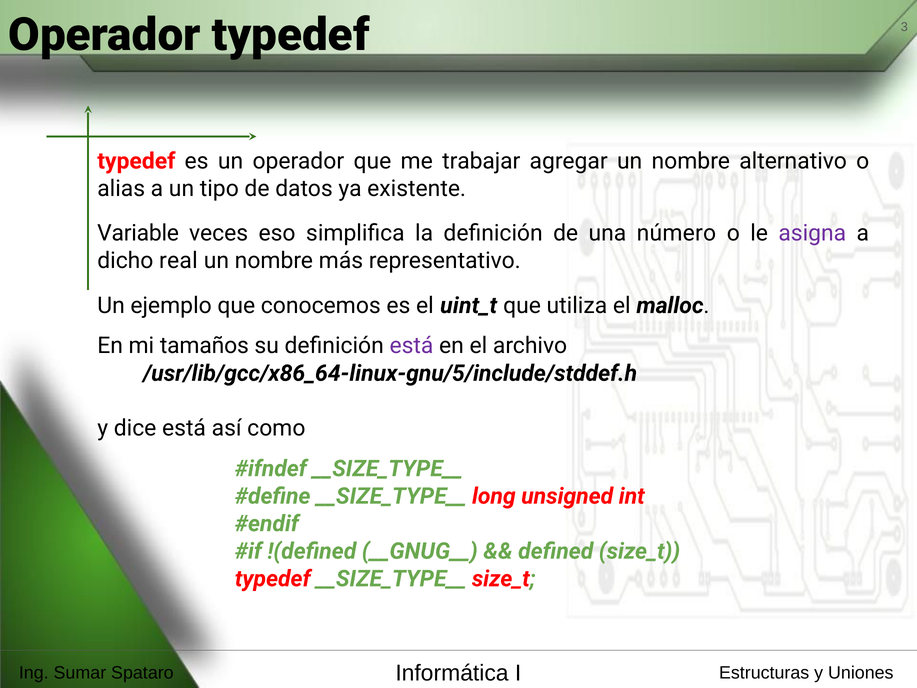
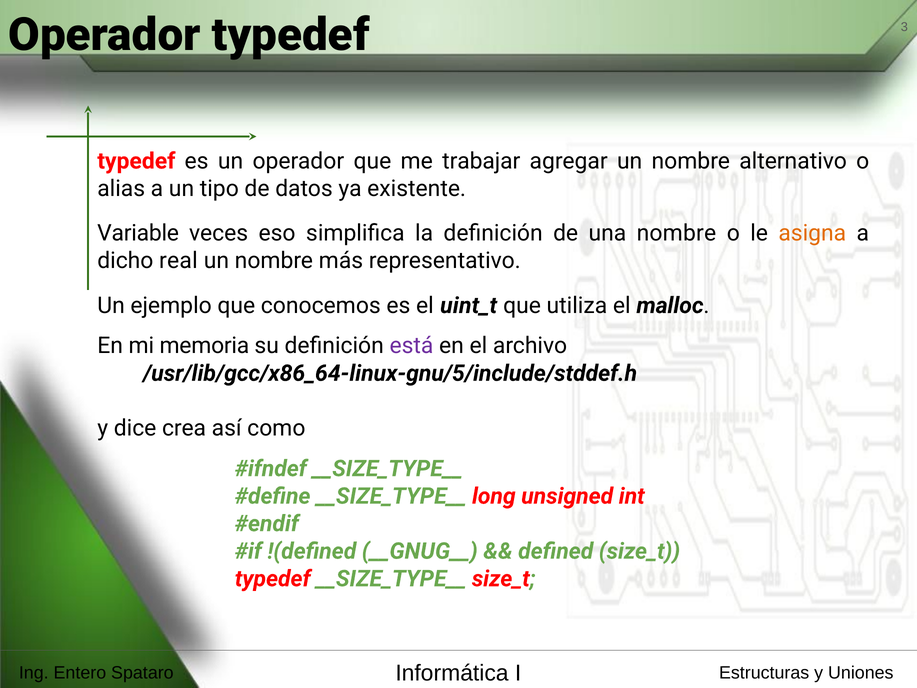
una número: número -> nombre (676, 233)
asigna colour: purple -> orange (812, 233)
tamaños: tamaños -> memoria (204, 346)
dice está: está -> crea (184, 428)
Sumar: Sumar -> Entero (80, 672)
